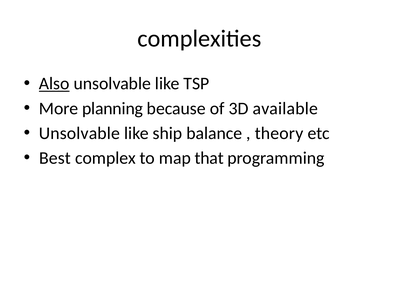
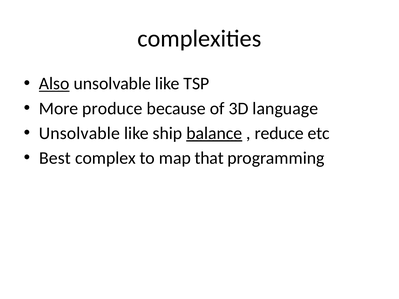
planning: planning -> produce (112, 109)
available: available -> language (285, 109)
balance underline: none -> present (214, 133)
theory: theory -> reduce (279, 133)
